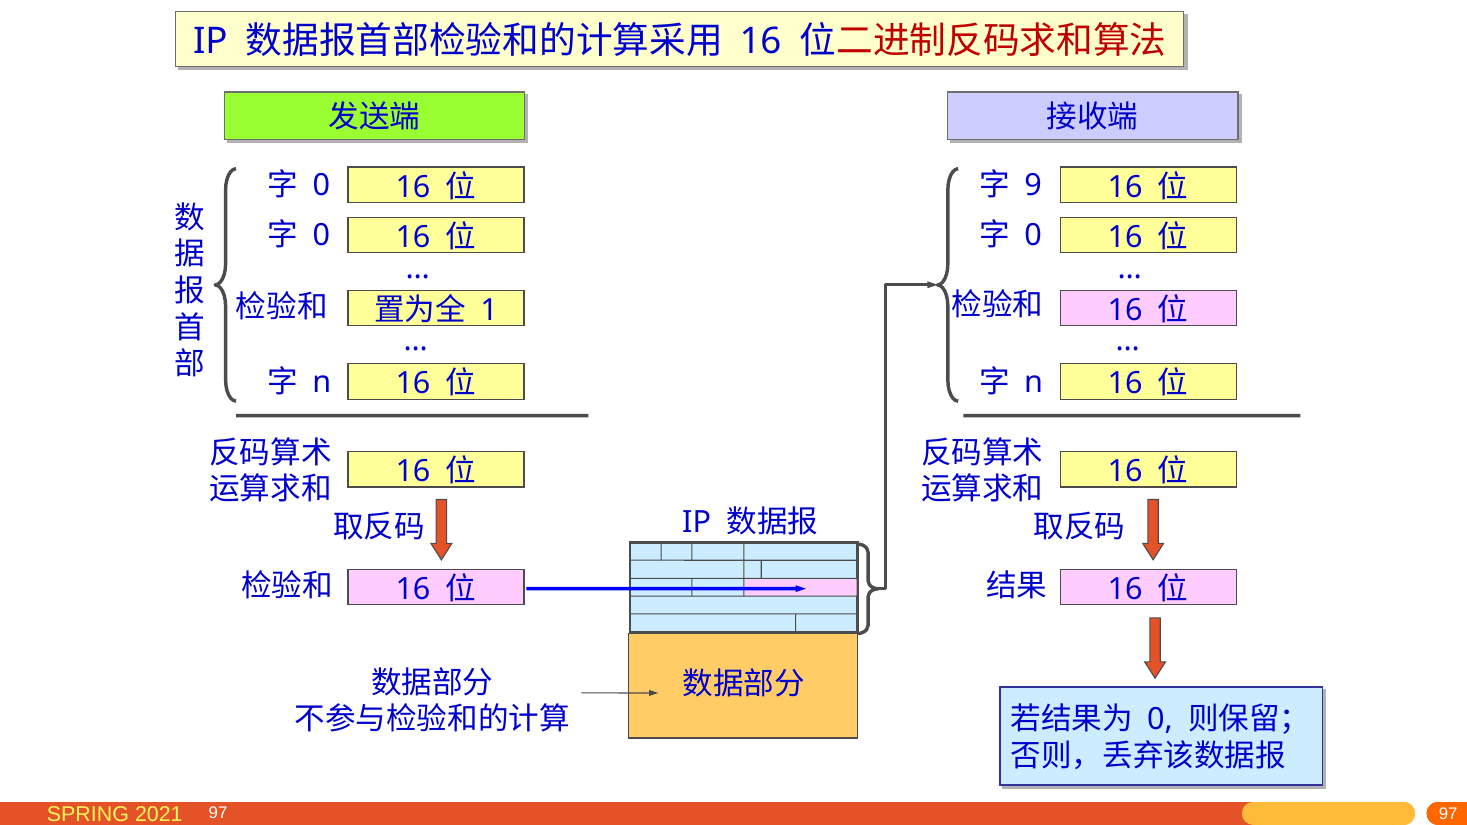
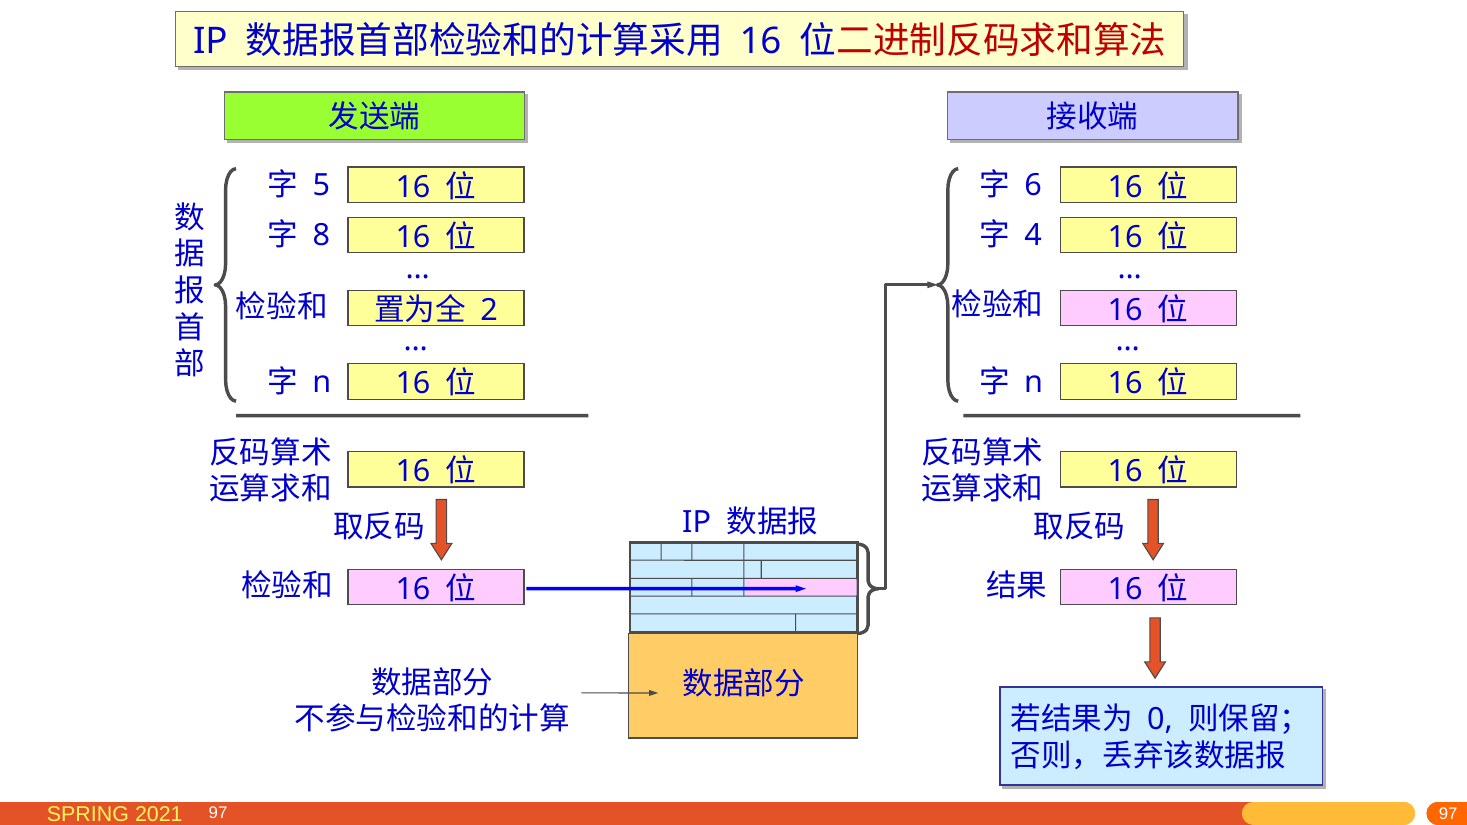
0: 0 -> 5 (321, 186)
9: 9 -> 6 (1033, 186)
0: 0 -> 8 (321, 236)
0: 0 -> 4 (1033, 236)
1: 1 -> 2 (489, 310)
